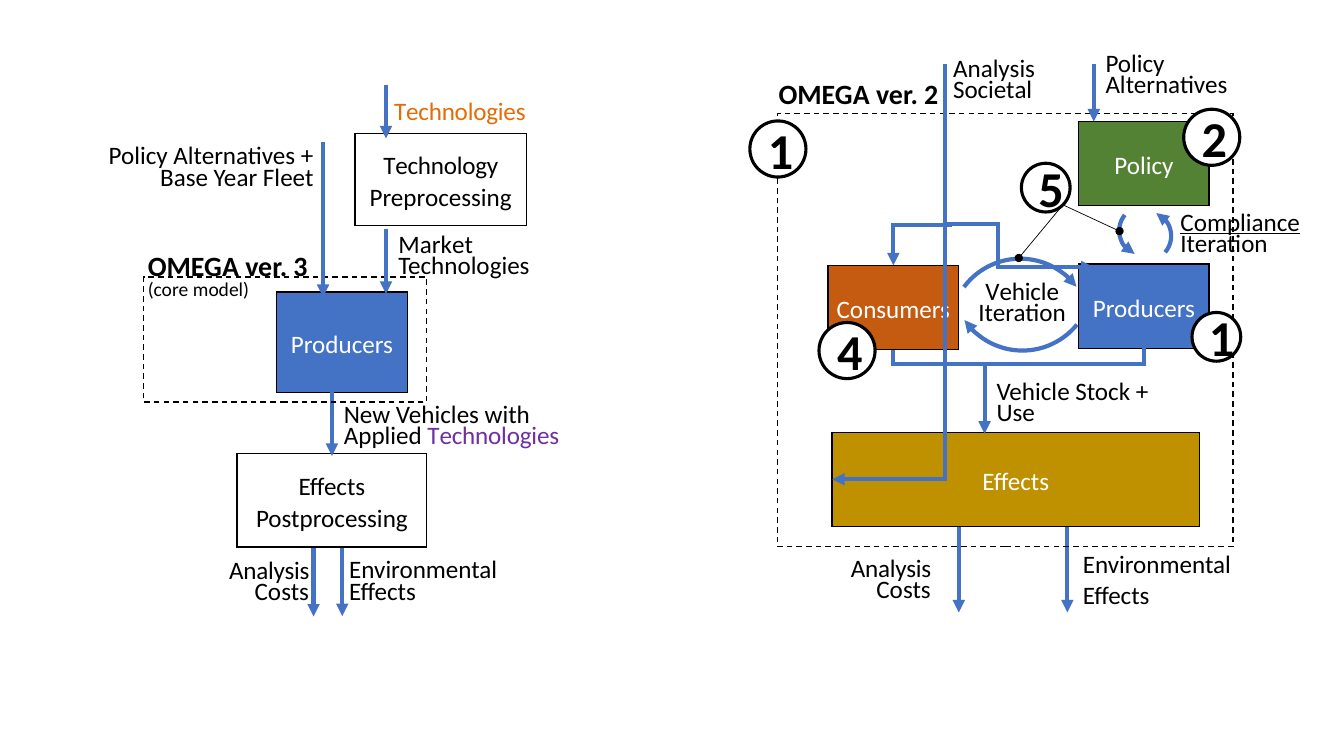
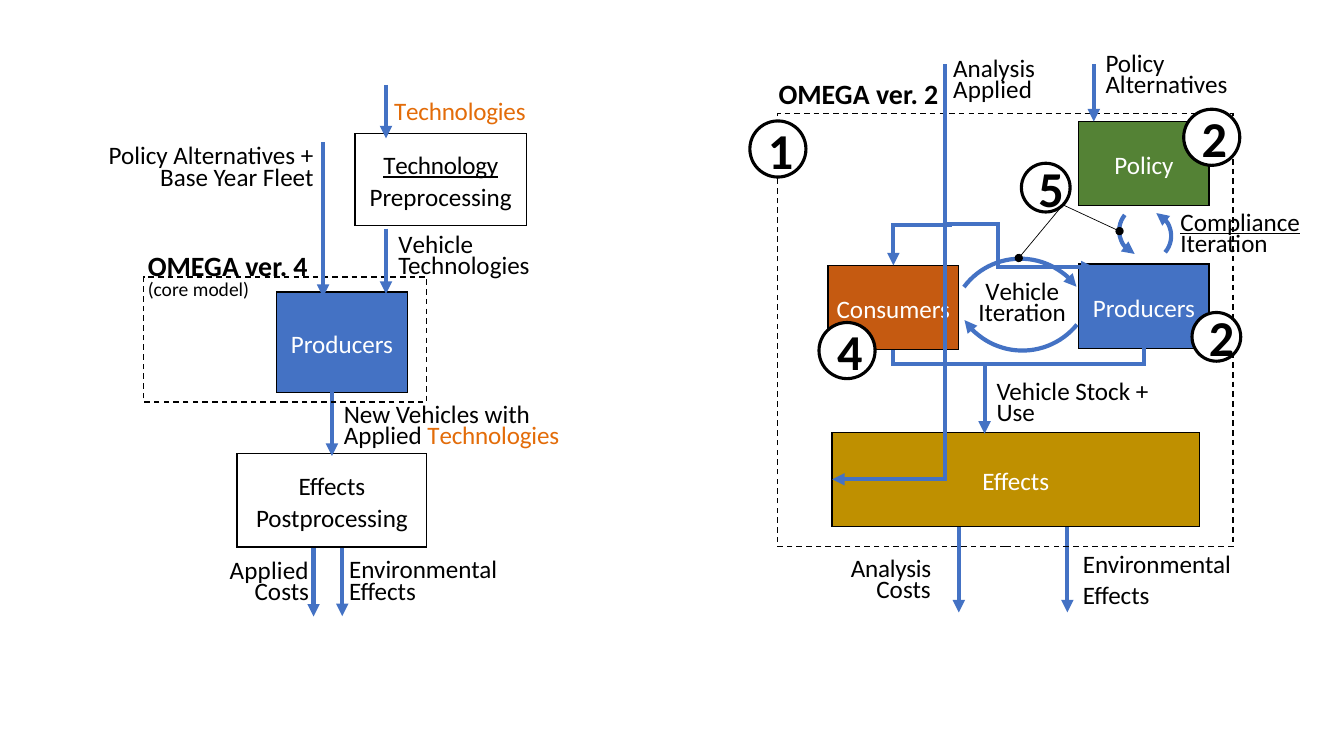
Societal: Societal -> Applied (993, 90)
Technology underline: none -> present (441, 166)
Market: Market -> Vehicle (436, 245)
ver 3: 3 -> 4 (301, 267)
1: 1 -> 2 (1222, 340)
Technologies colour: purple -> orange (493, 436)
Analysis: Analysis -> Applied (269, 571)
